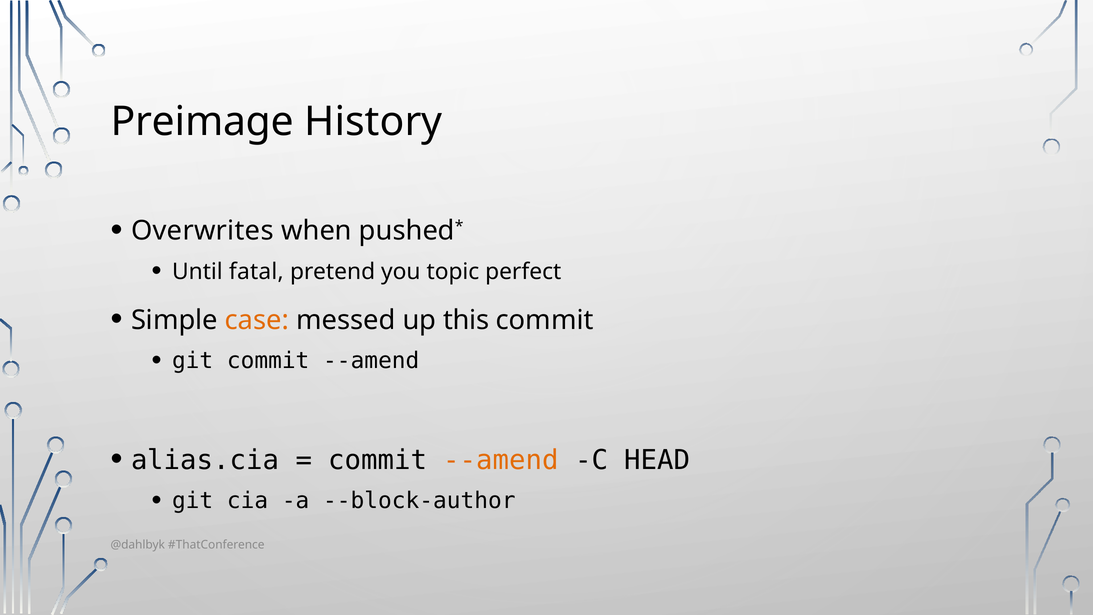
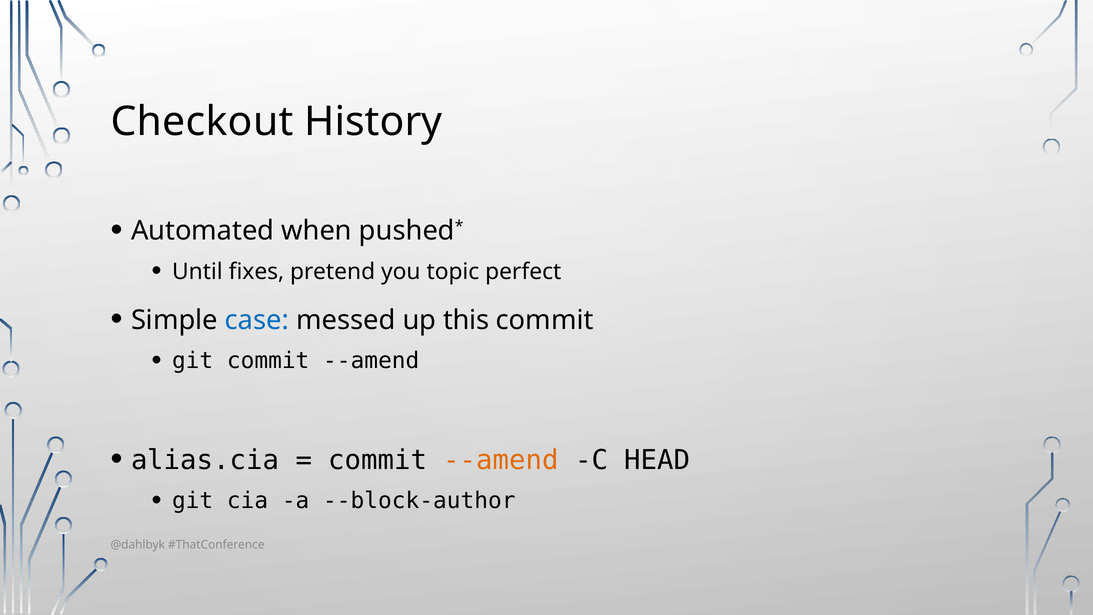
Preimage: Preimage -> Checkout (202, 121)
Overwrites: Overwrites -> Automated (203, 231)
fatal: fatal -> fixes (256, 272)
case colour: orange -> blue (257, 320)
